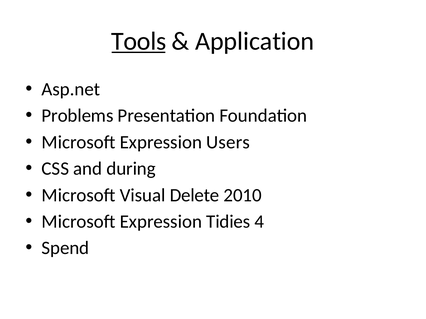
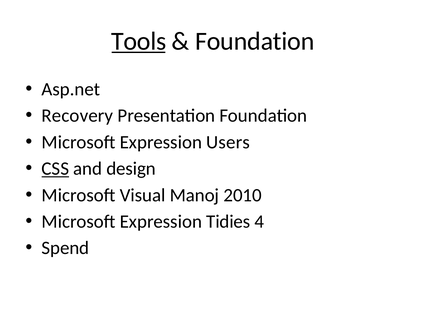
Application: Application -> Foundation (255, 41)
Problems: Problems -> Recovery (77, 116)
CSS underline: none -> present (55, 169)
during: during -> design (131, 169)
Delete: Delete -> Manoj (195, 195)
